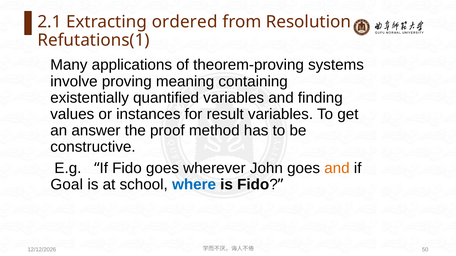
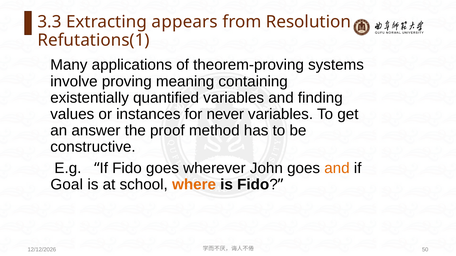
2.1: 2.1 -> 3.3 (50, 22)
ordered: ordered -> appears (185, 22)
result: result -> never (225, 114)
where colour: blue -> orange (194, 185)
